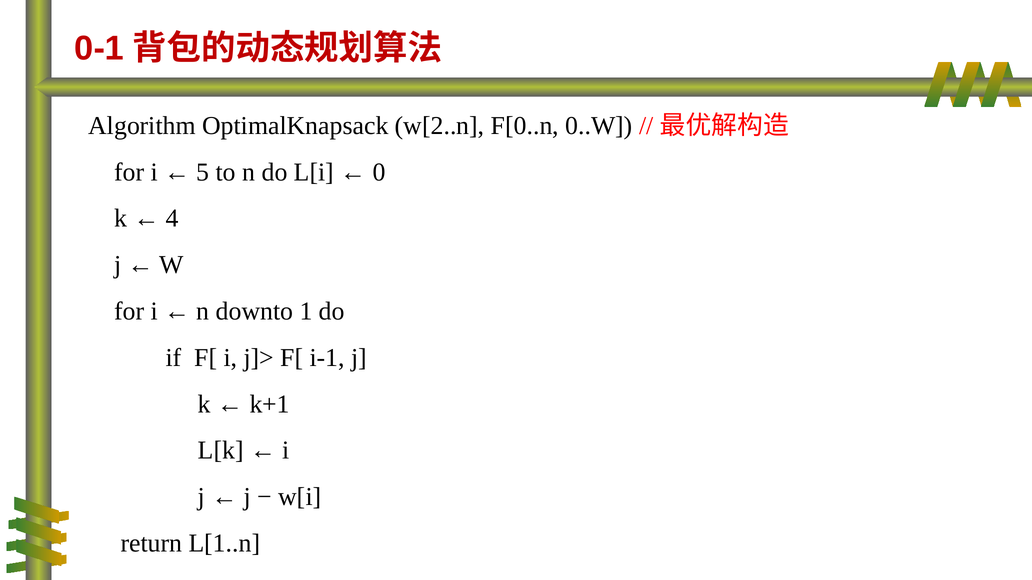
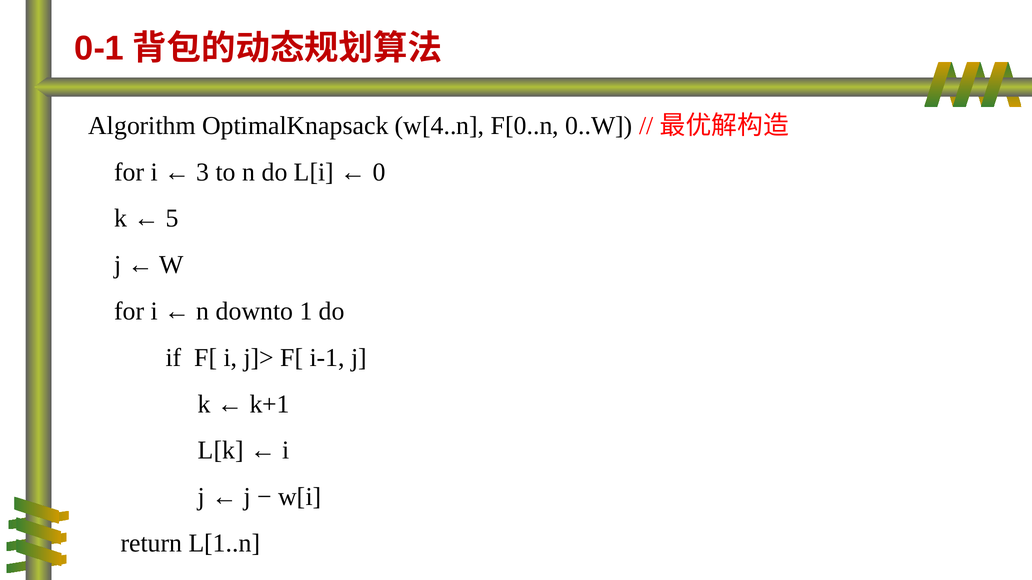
w[2..n: w[2..n -> w[4..n (440, 126)
5: 5 -> 3 (203, 172)
4: 4 -> 5 (172, 219)
